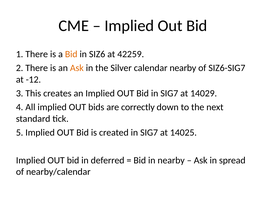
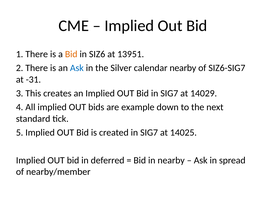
42259: 42259 -> 13951 (131, 54)
Ask colour: orange -> blue (77, 68)
-12: -12 -> -31 (33, 80)
correctly: correctly -> example (138, 107)
nearby/calendar: nearby/calendar -> nearby/member (58, 172)
